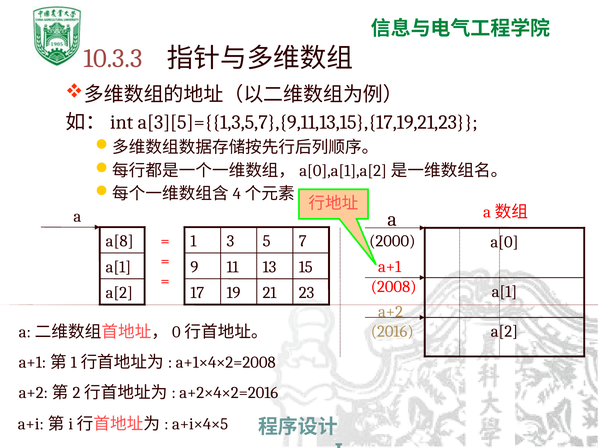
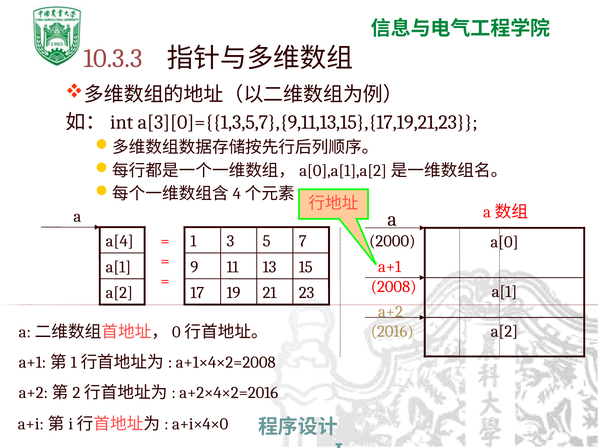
a[3][5]={{1,3,5,7},{9,11,13,15},{17,19,21,23: a[3][5]={{1,3,5,7},{9,11,13,15},{17,19,21,23 -> a[3][0]={{1,3,5,7},{9,11,13,15},{17,19,21,23 (308, 122)
a[8: a[8 -> a[4 (120, 241)
a+i×4×5: a+i×4×5 -> a+i×4×0 (200, 424)
